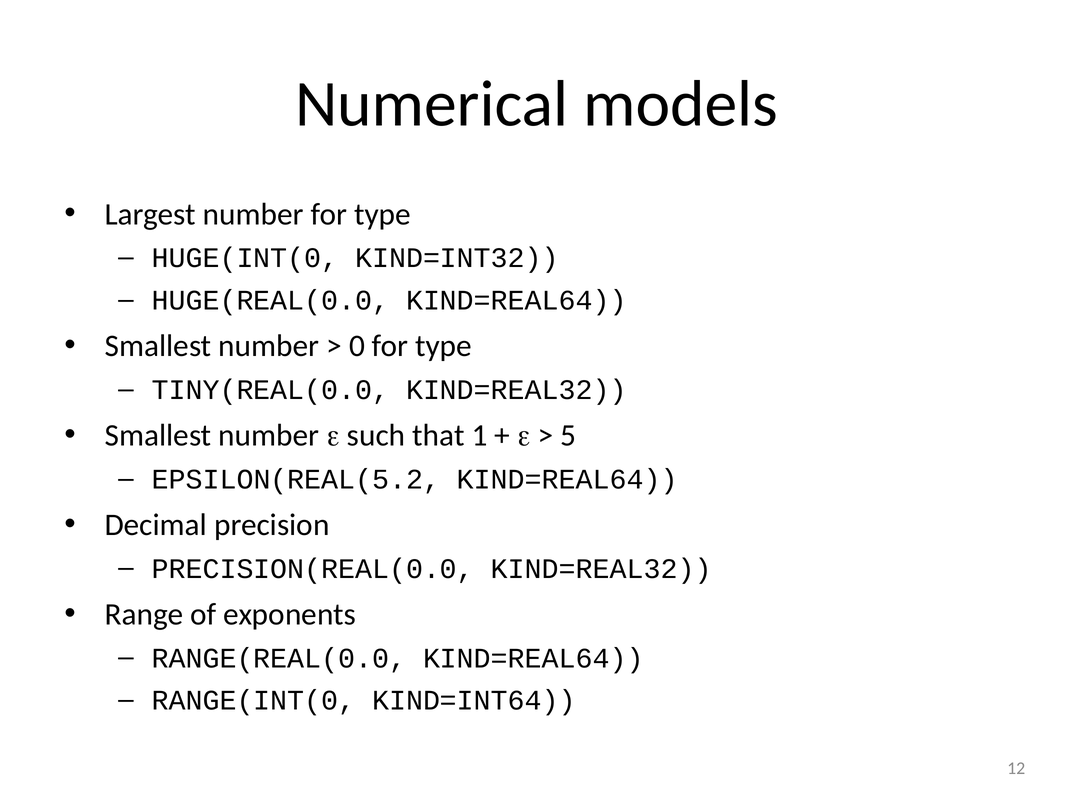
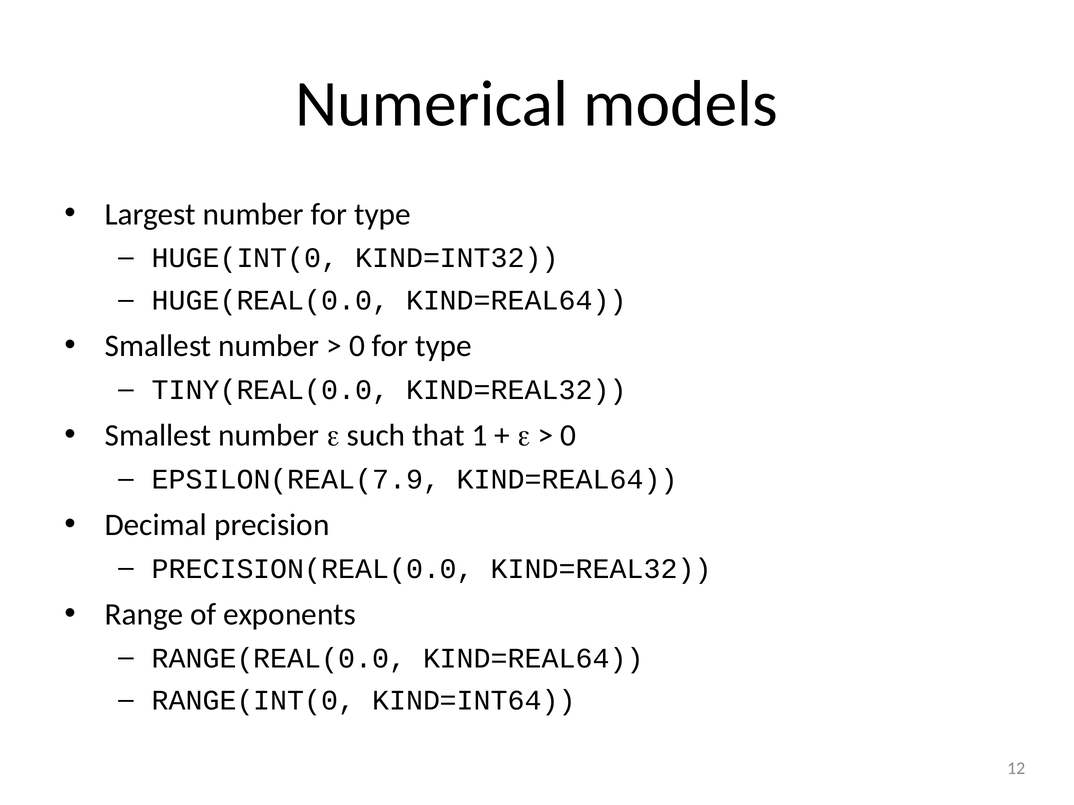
5: 5 -> 0 (568, 436)
EPSILON(REAL(5.2: EPSILON(REAL(5.2 -> EPSILON(REAL(7.9 (296, 480)
